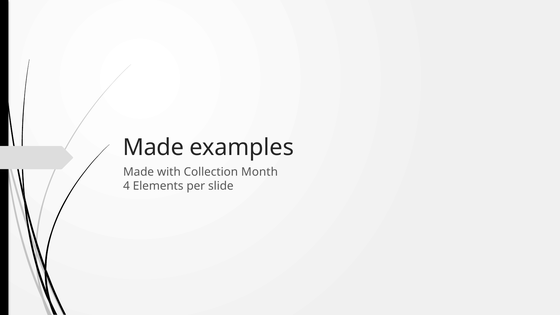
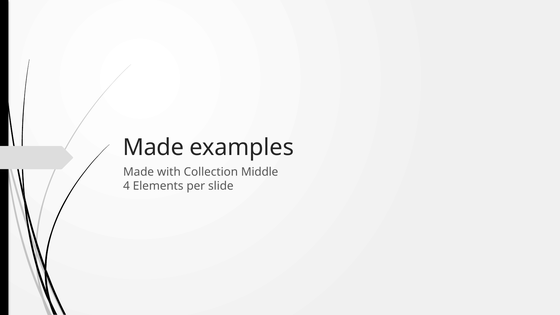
Month: Month -> Middle (260, 172)
